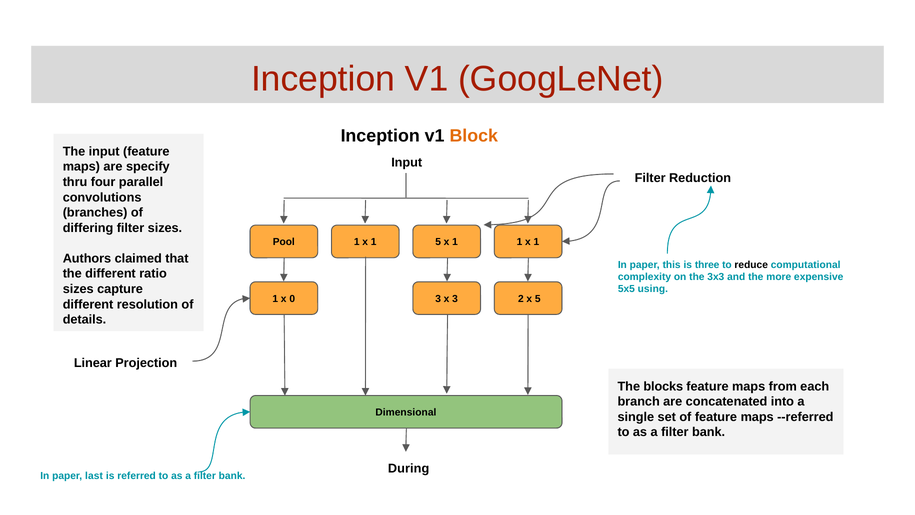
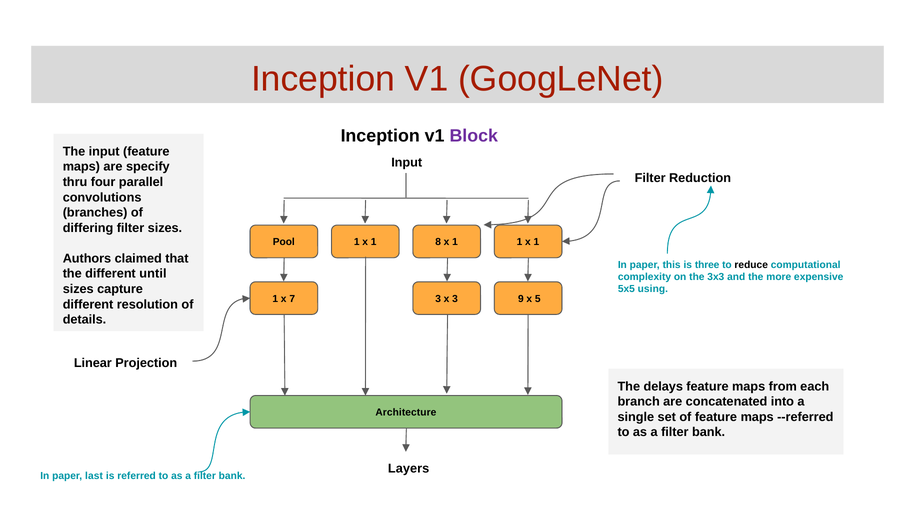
Block colour: orange -> purple (474, 136)
1 5: 5 -> 8 (438, 242)
ratio: ratio -> until (153, 274)
0: 0 -> 7 (292, 299)
2: 2 -> 9 (521, 299)
blocks: blocks -> delays (663, 386)
Dimensional: Dimensional -> Architecture (406, 412)
During: During -> Layers (409, 468)
